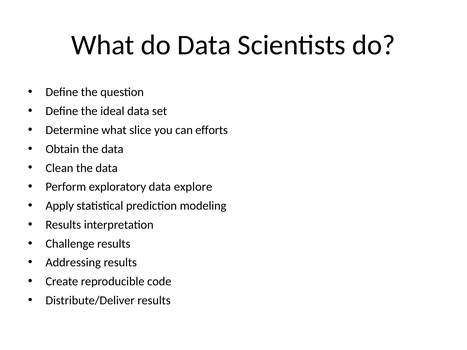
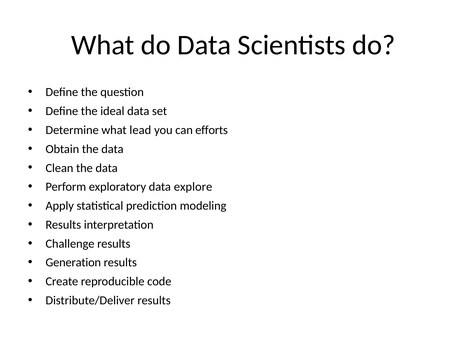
slice: slice -> lead (140, 130)
Addressing: Addressing -> Generation (73, 263)
